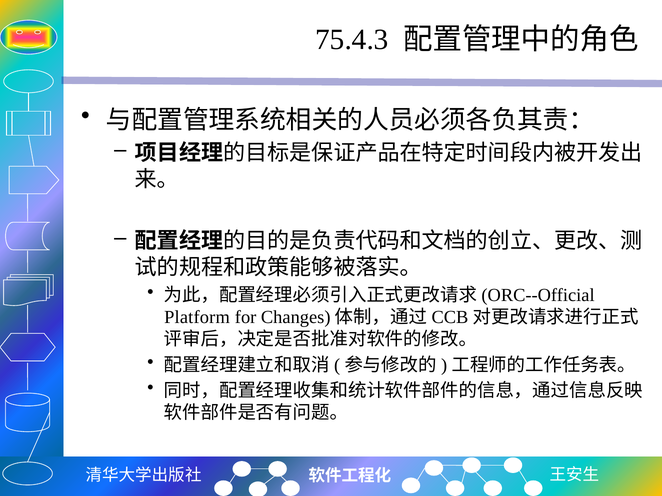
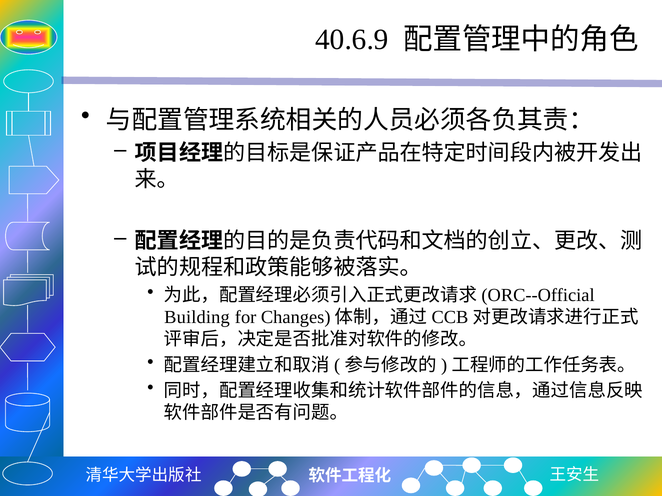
75.4.3: 75.4.3 -> 40.6.9 (352, 40)
Platform: Platform -> Building (197, 318)
